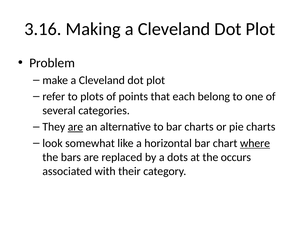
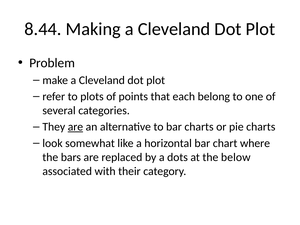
3.16: 3.16 -> 8.44 (43, 29)
where underline: present -> none (255, 143)
occurs: occurs -> below (236, 157)
